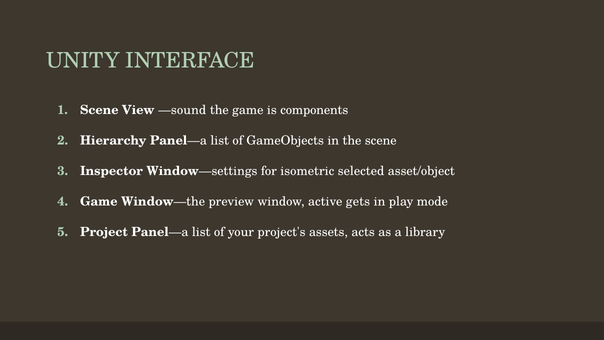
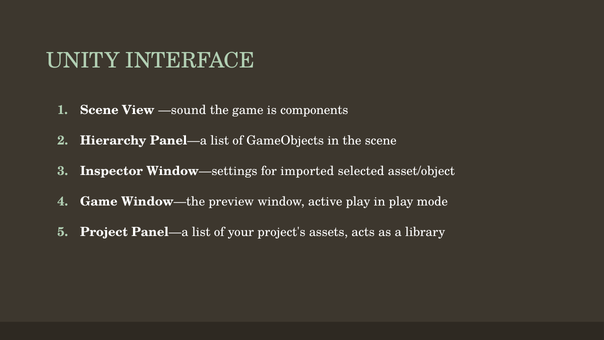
isometric: isometric -> imported (307, 171)
active gets: gets -> play (358, 202)
